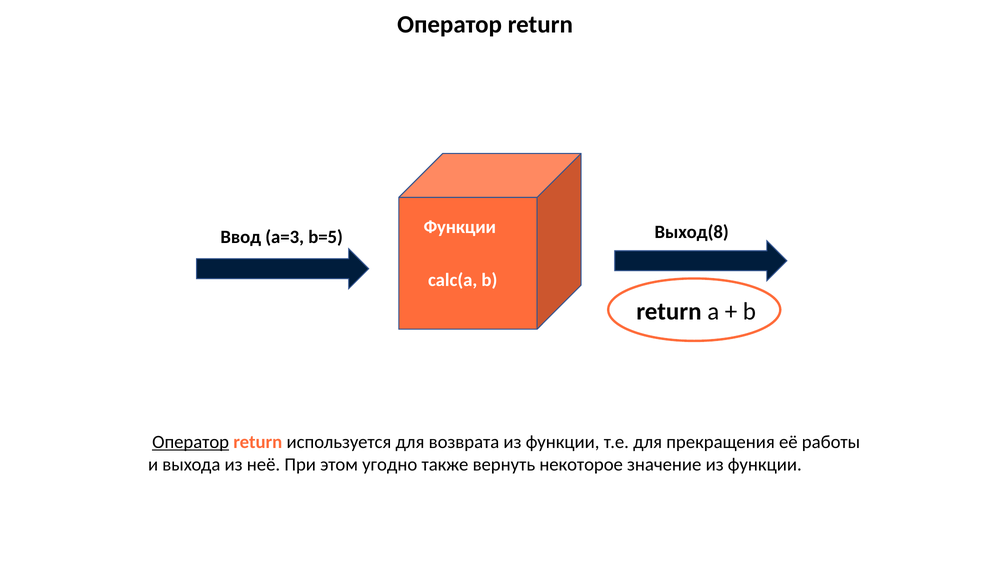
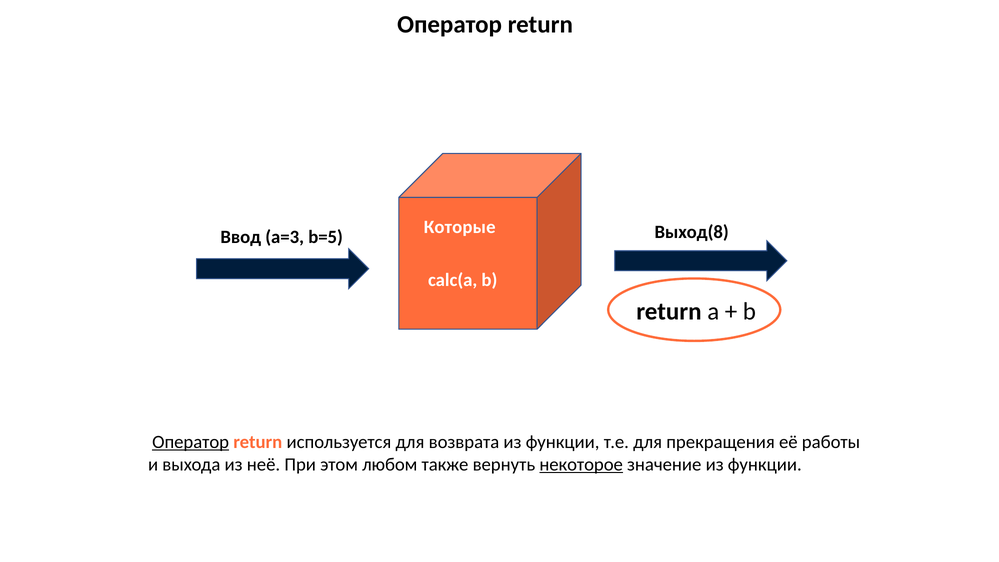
Функции: Функции -> Которые (460, 227)
угодно: угодно -> любом (390, 464)
некоторое underline: none -> present (581, 464)
